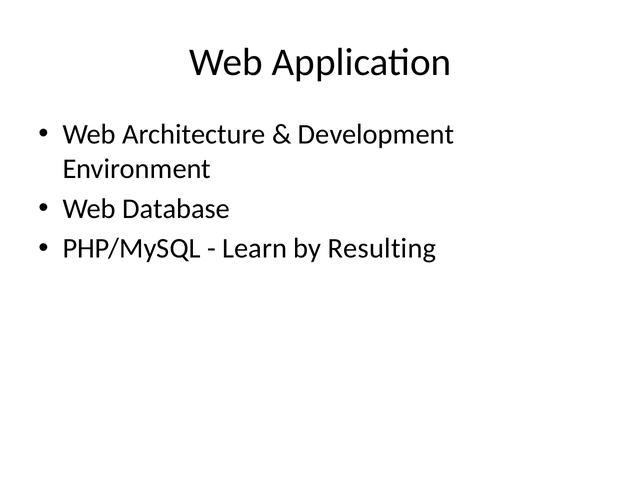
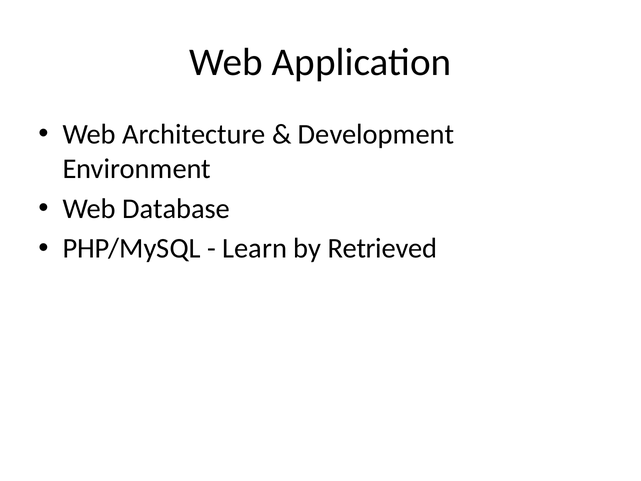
Resulting: Resulting -> Retrieved (382, 248)
